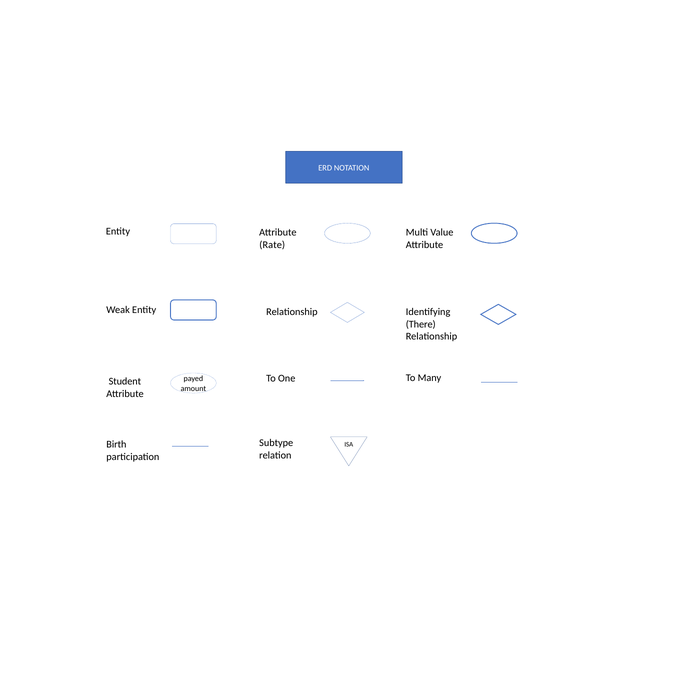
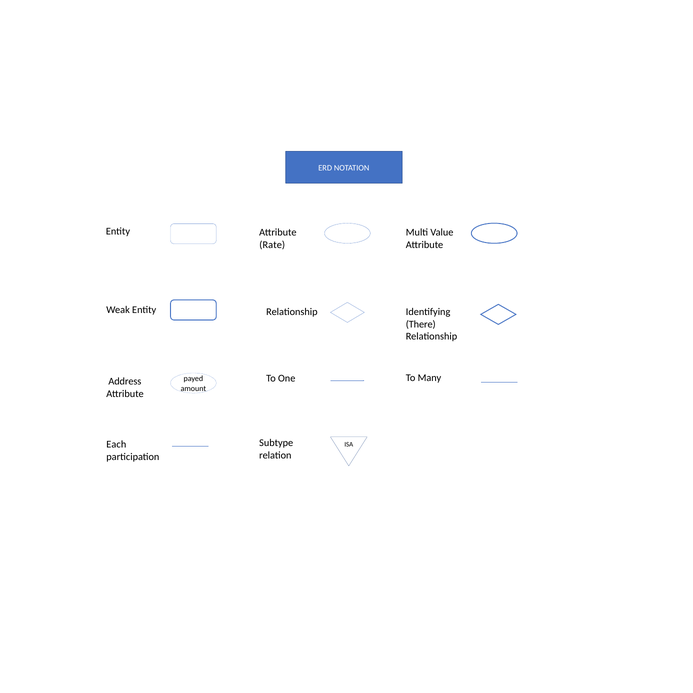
Student: Student -> Address (125, 382)
Birth: Birth -> Each (116, 445)
